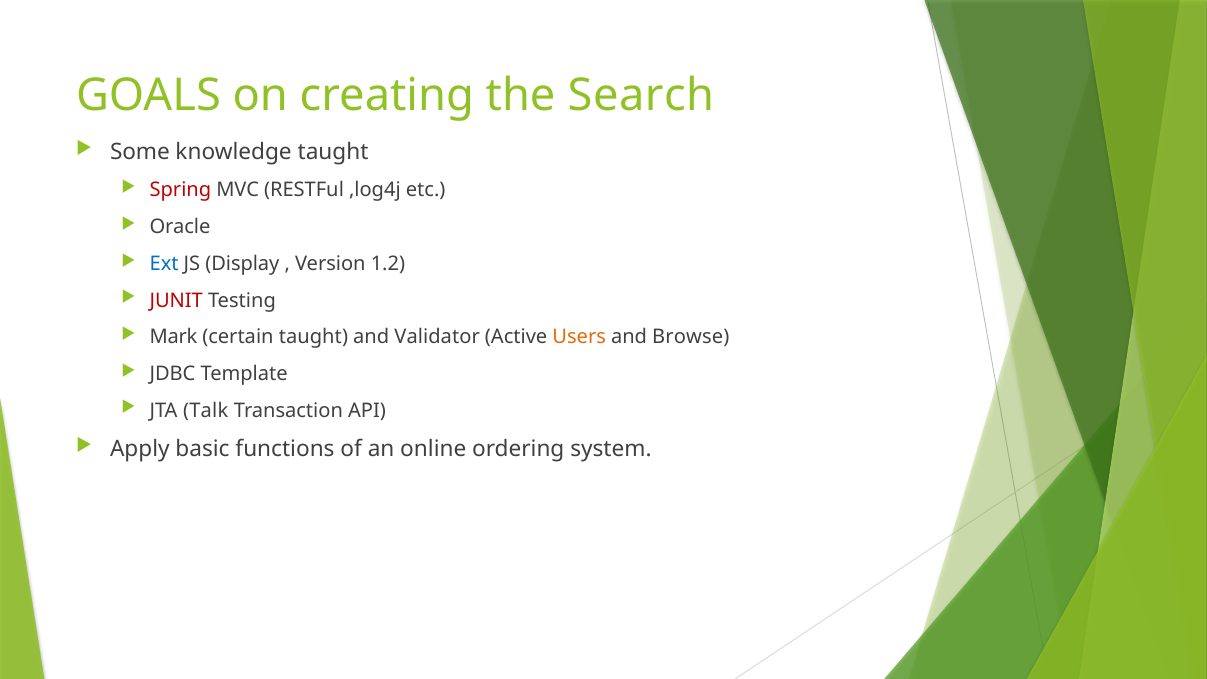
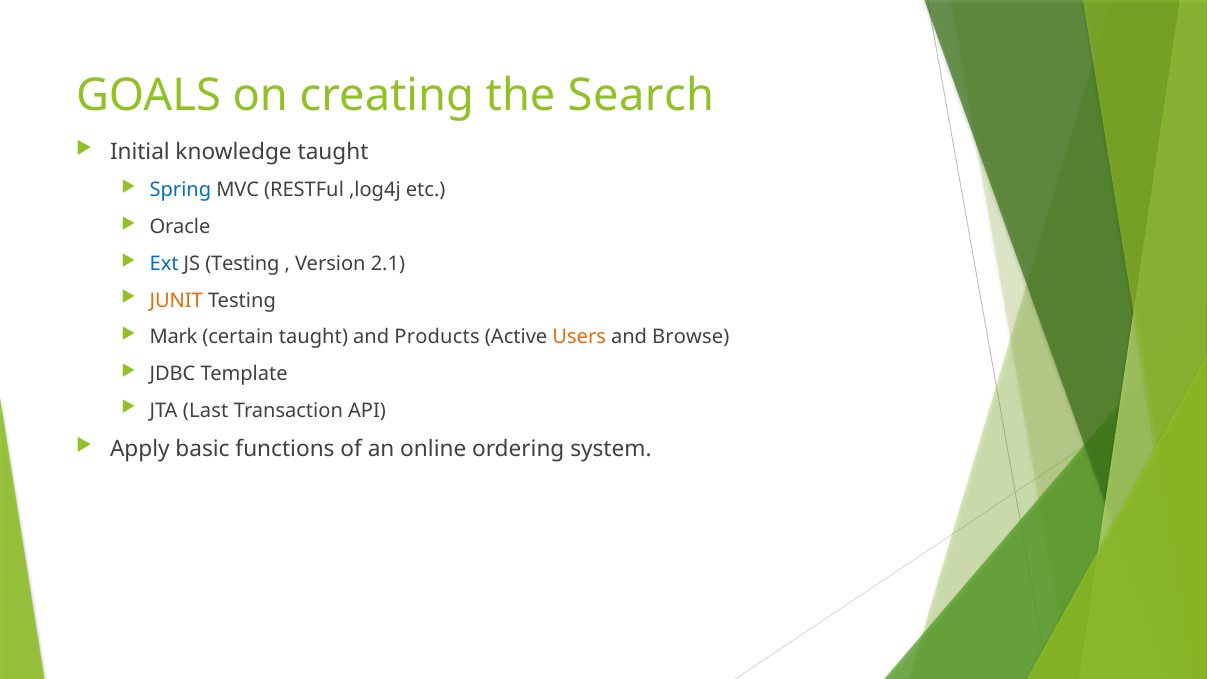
Some: Some -> Initial (140, 152)
Spring colour: red -> blue (180, 190)
JS Display: Display -> Testing (242, 264)
1.2: 1.2 -> 2.1 (388, 264)
JUNIT colour: red -> orange (176, 300)
Validator: Validator -> Products (437, 337)
Talk: Talk -> Last (206, 410)
